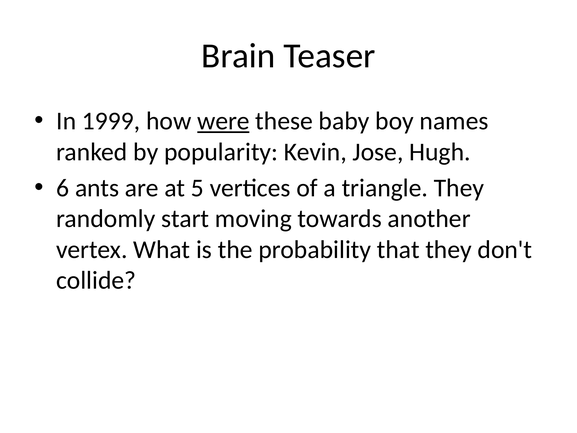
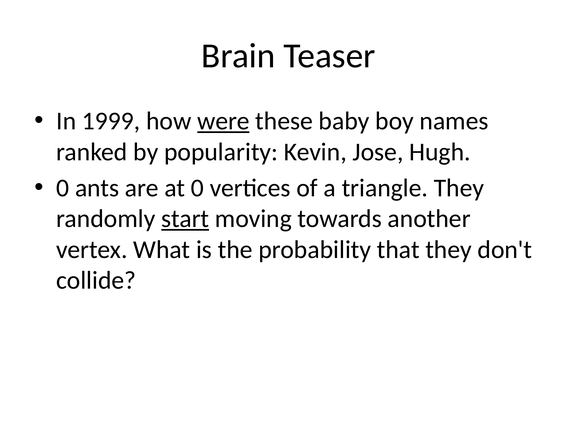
6: 6 -> 0 (63, 188)
at 5: 5 -> 0 (197, 188)
start underline: none -> present (185, 219)
